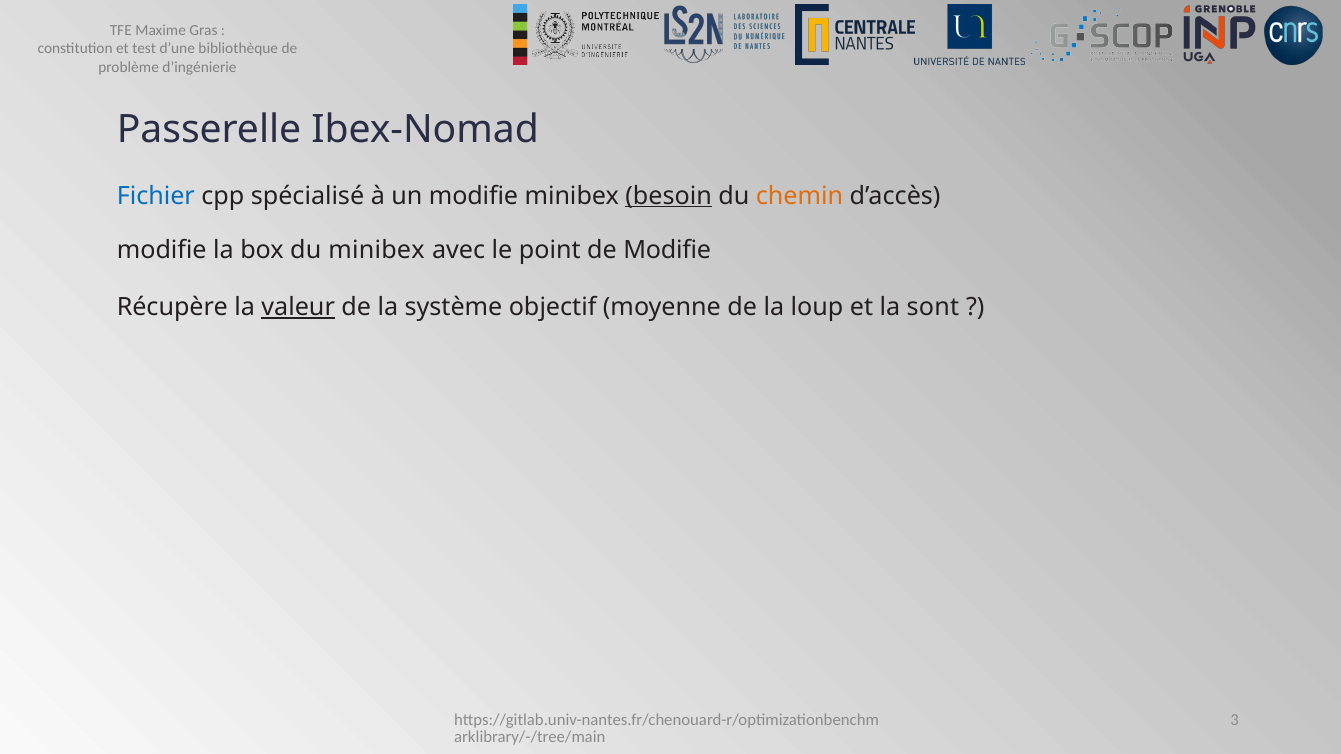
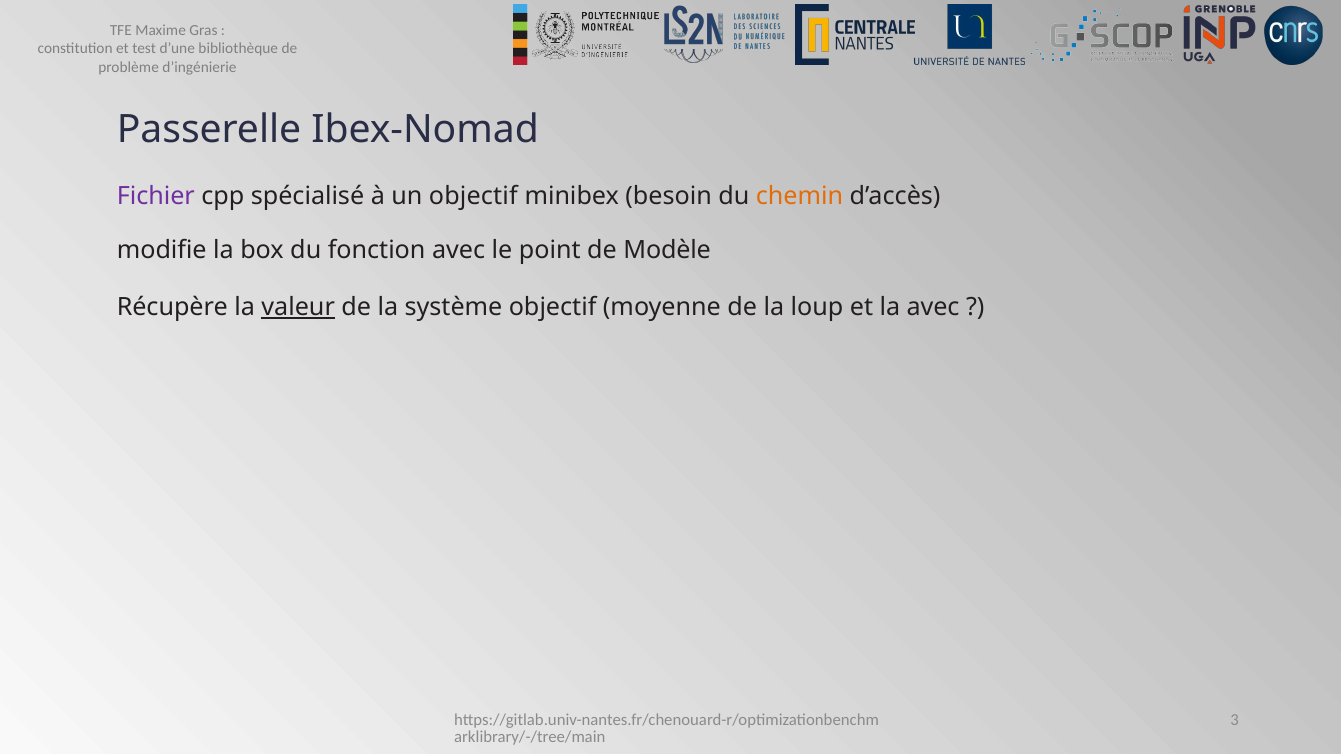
Fichier colour: blue -> purple (156, 196)
un modifie: modifie -> objectif (473, 196)
besoin underline: present -> none (669, 196)
du minibex: minibex -> fonction (377, 250)
de Modifie: Modifie -> Modèle (667, 250)
la sont: sont -> avec (933, 308)
